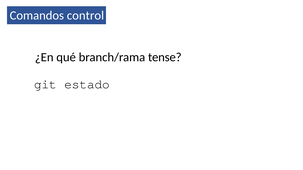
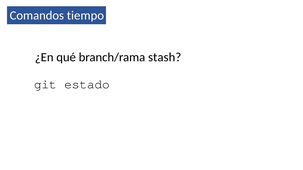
control: control -> tiempo (85, 16)
tense: tense -> stash (165, 57)
